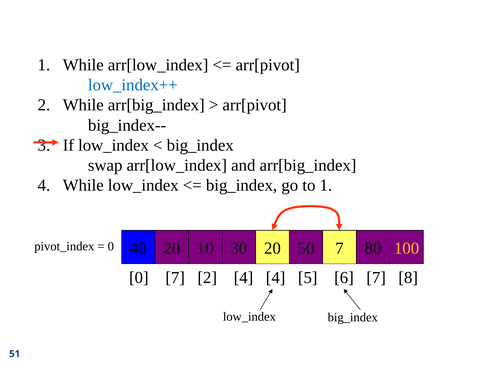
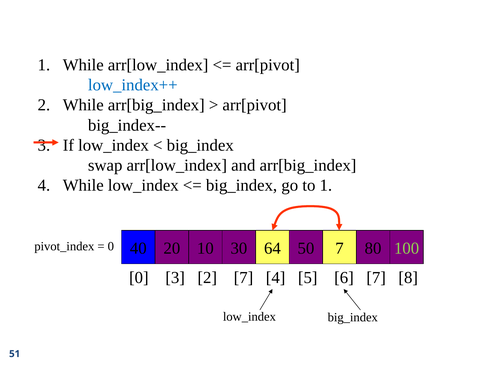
30 20: 20 -> 64 (272, 248)
100 colour: yellow -> light green (407, 248)
0 7: 7 -> 3 (175, 278)
2 4: 4 -> 7 (244, 278)
